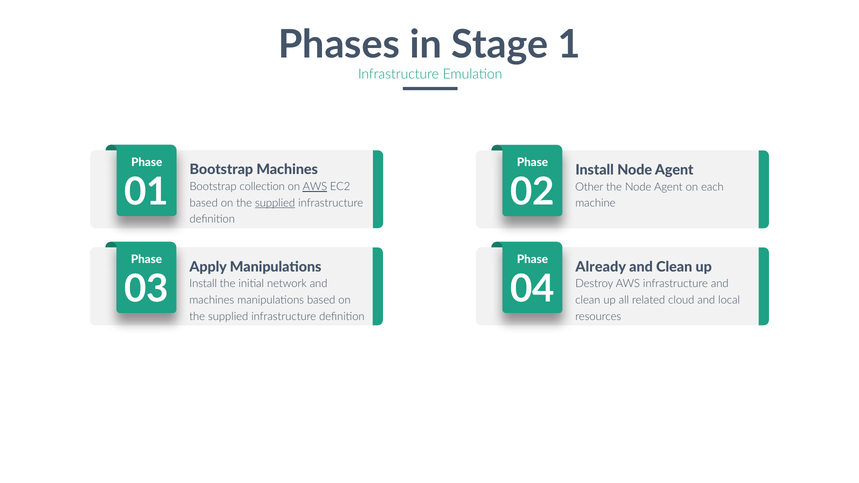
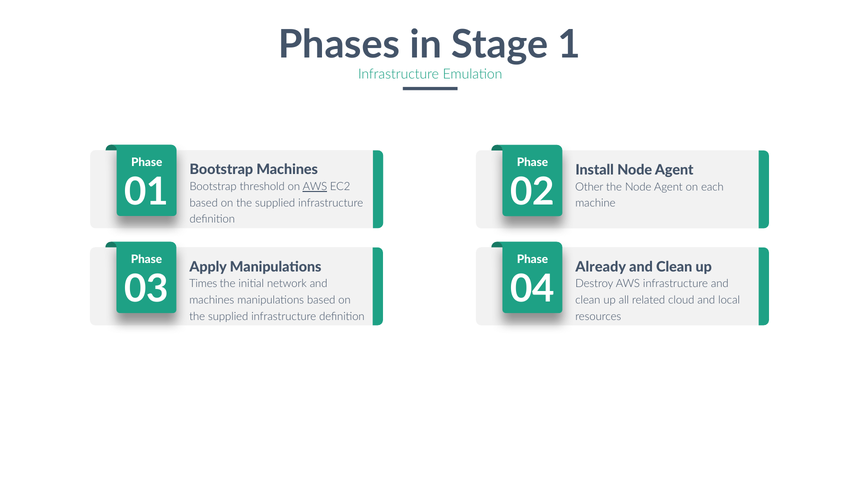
collection: collection -> threshold (262, 187)
supplied underline: present -> none (275, 203)
03 Install: Install -> Times (203, 284)
